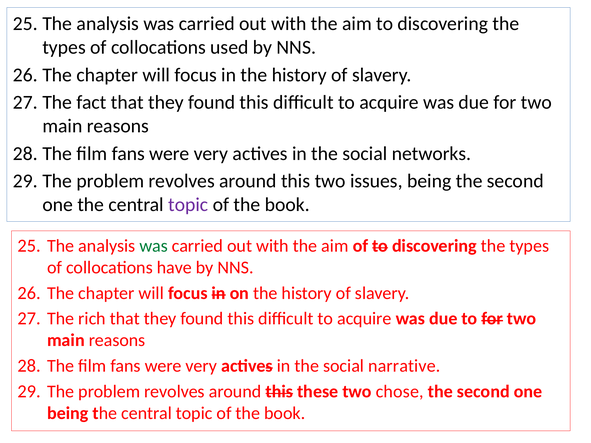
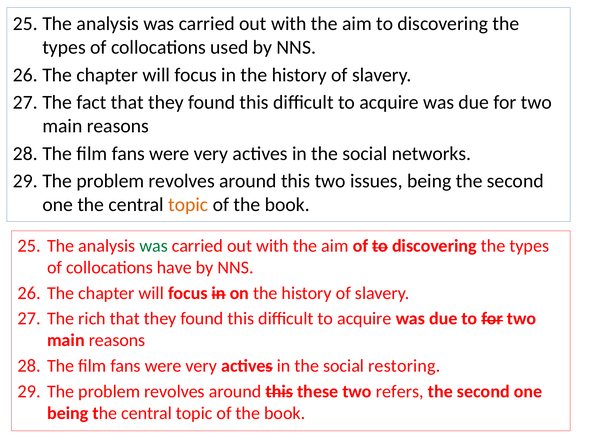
topic colour: purple -> orange (188, 205)
narrative: narrative -> restoring (404, 366)
chose: chose -> refers (400, 392)
